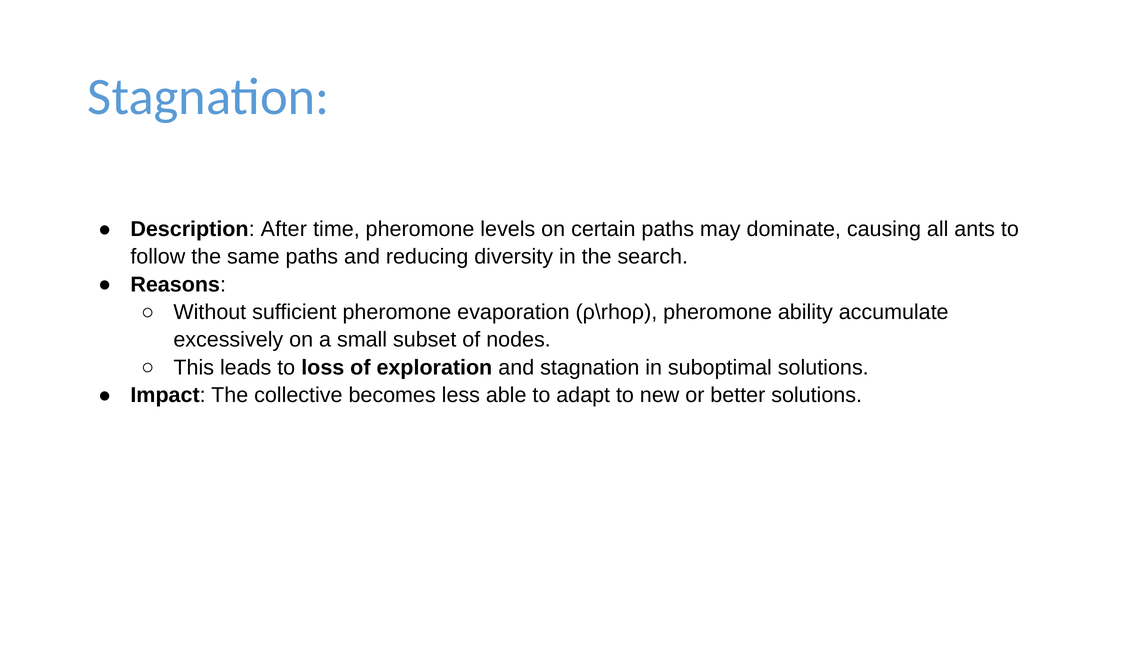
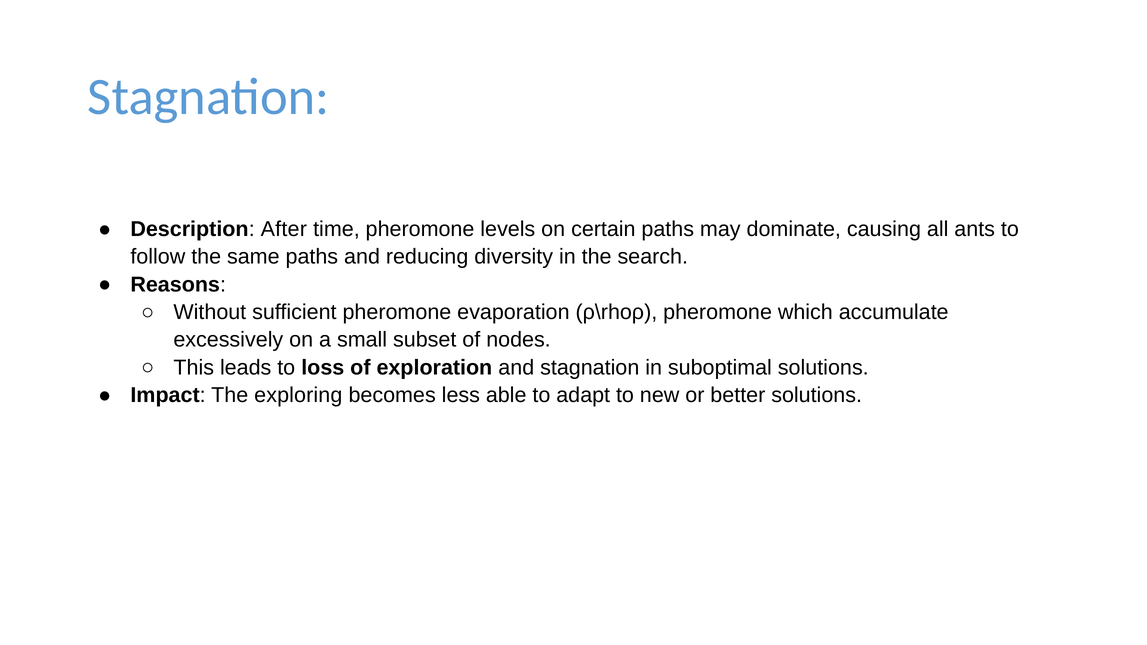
ability: ability -> which (805, 312)
collective: collective -> exploring (298, 395)
